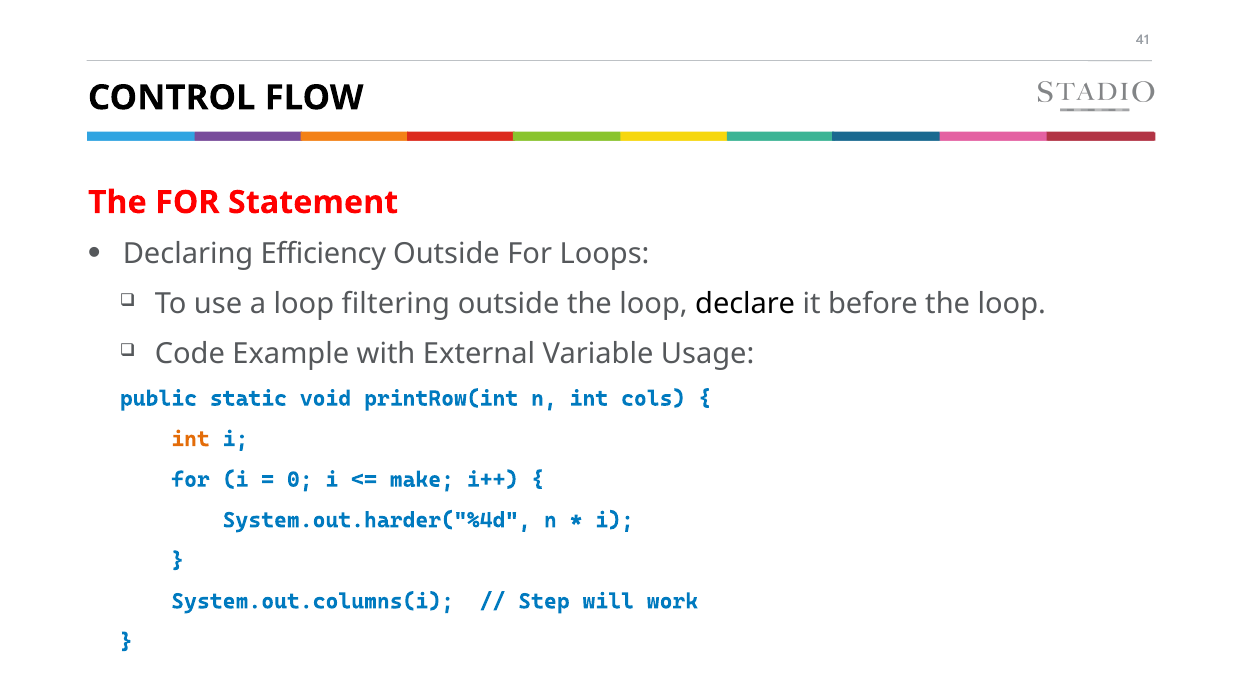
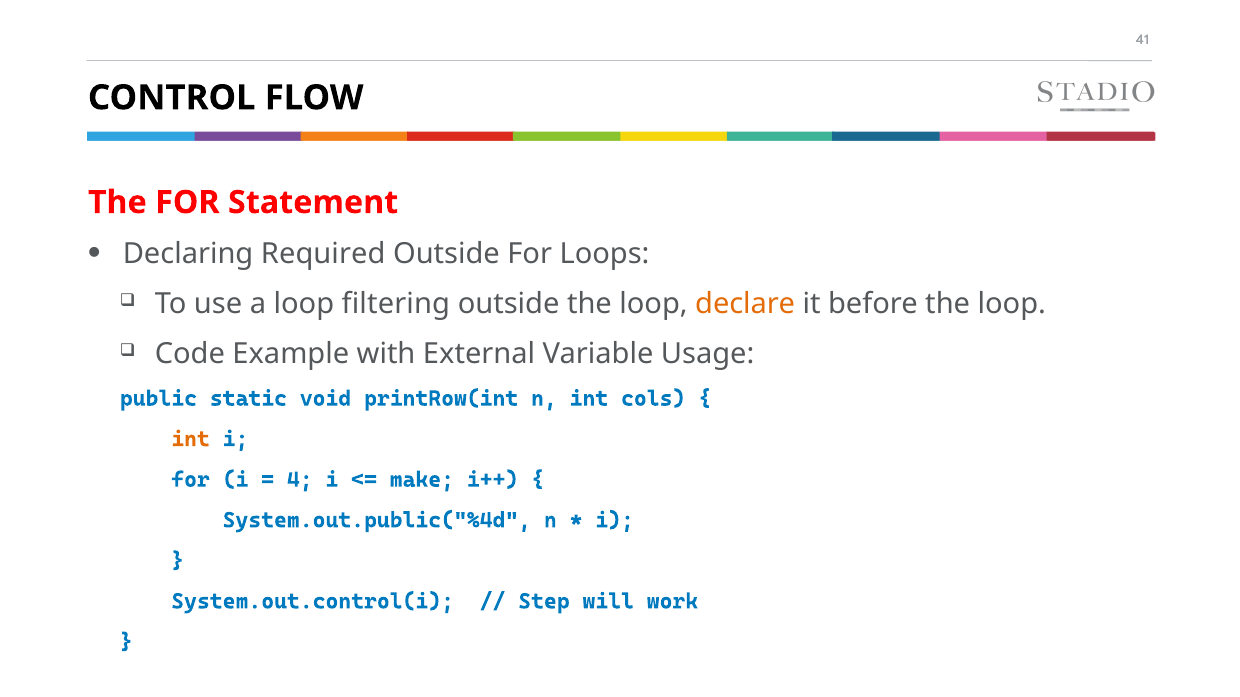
Efficiency: Efficiency -> Required (323, 254)
declare colour: black -> orange (745, 304)
0: 0 -> 4 (300, 480)
System.out.harder("%4d: System.out.harder("%4d -> System.out.public("%4d (377, 520)
System.out.columns(i: System.out.columns(i -> System.out.control(i (313, 602)
